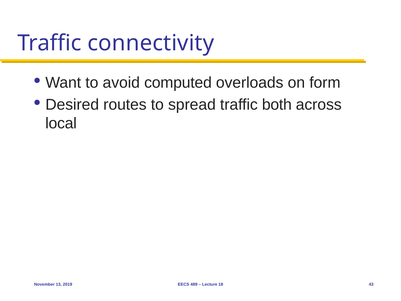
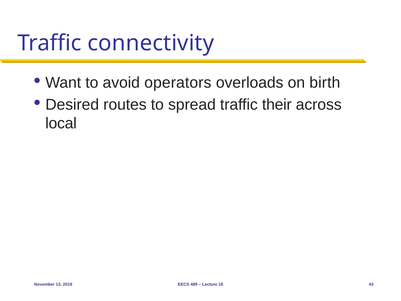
computed: computed -> operators (178, 83)
form: form -> birth (325, 83)
both: both -> their (277, 104)
